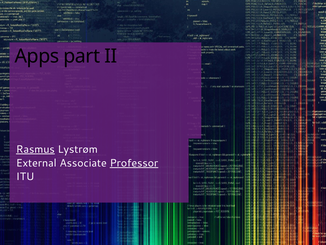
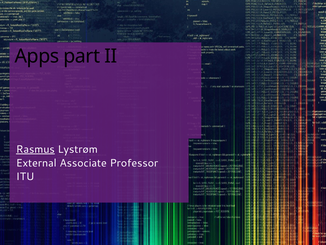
Professor underline: present -> none (134, 163)
